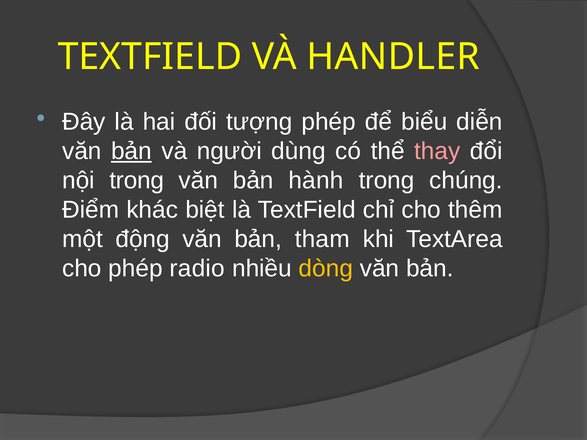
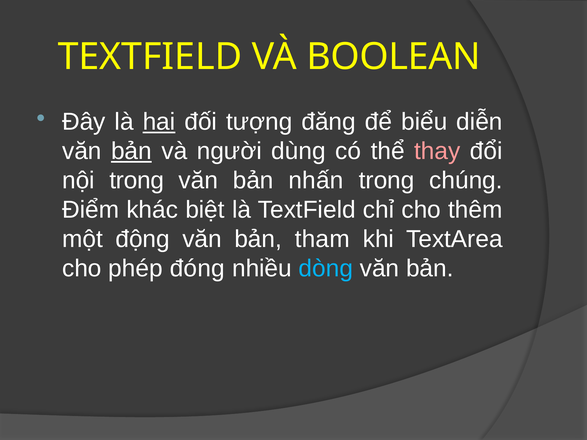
HANDLER: HANDLER -> BOOLEAN (394, 57)
hai underline: none -> present (159, 122)
tượng phép: phép -> đăng (329, 122)
hành: hành -> nhấn (316, 181)
radio: radio -> đóng (197, 269)
dòng colour: yellow -> light blue (326, 269)
